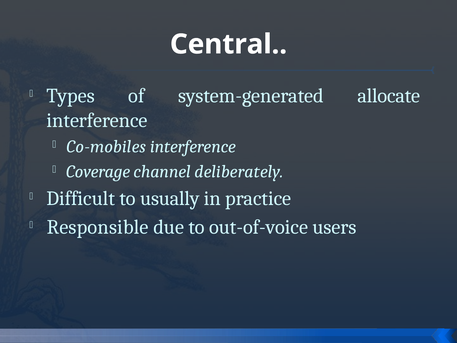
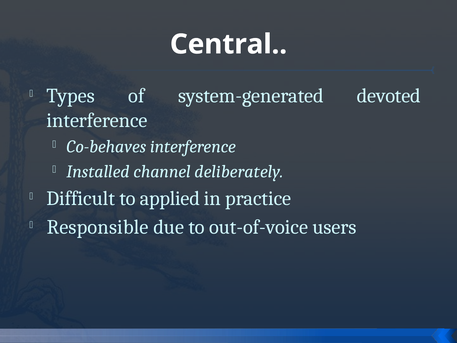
allocate: allocate -> devoted (389, 96)
Co-mobiles: Co-mobiles -> Co-behaves (106, 146)
Coverage: Coverage -> Installed (98, 171)
usually: usually -> applied (170, 198)
